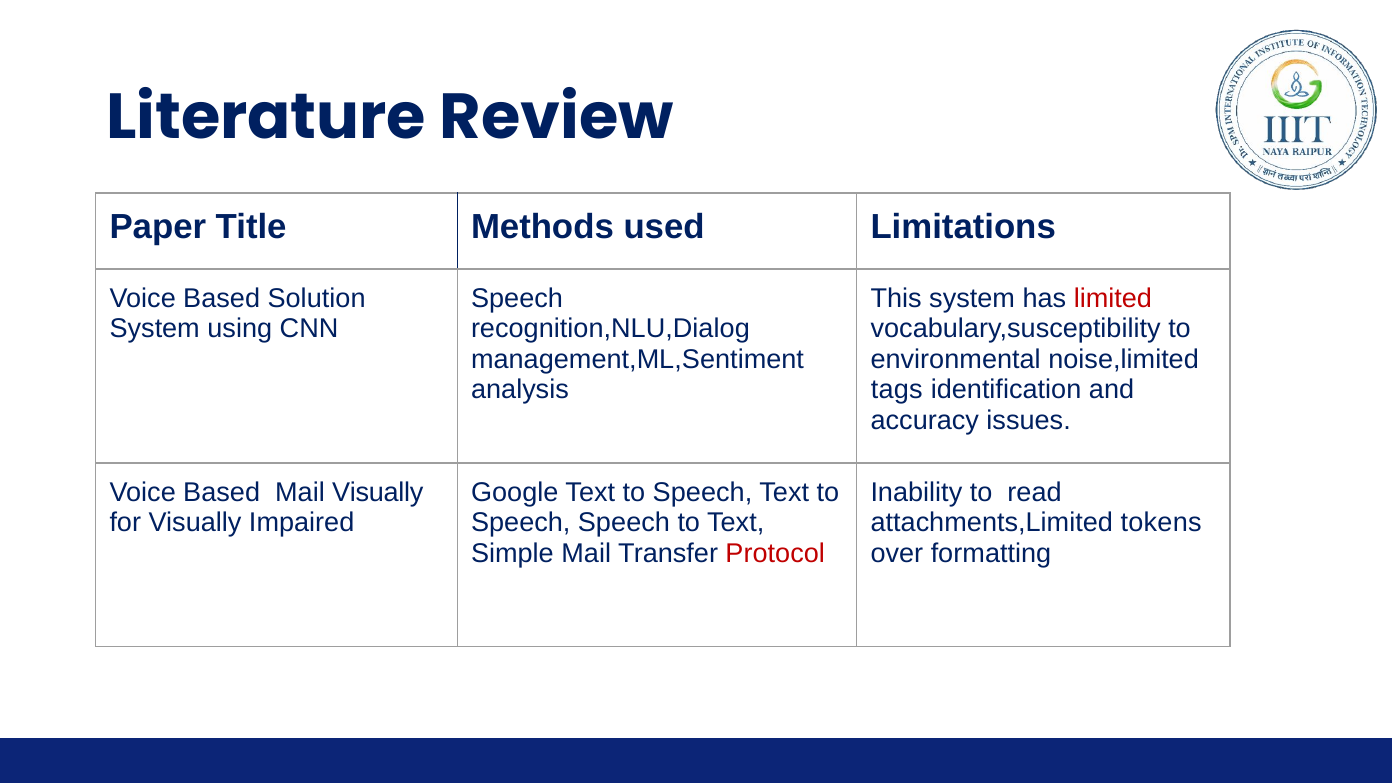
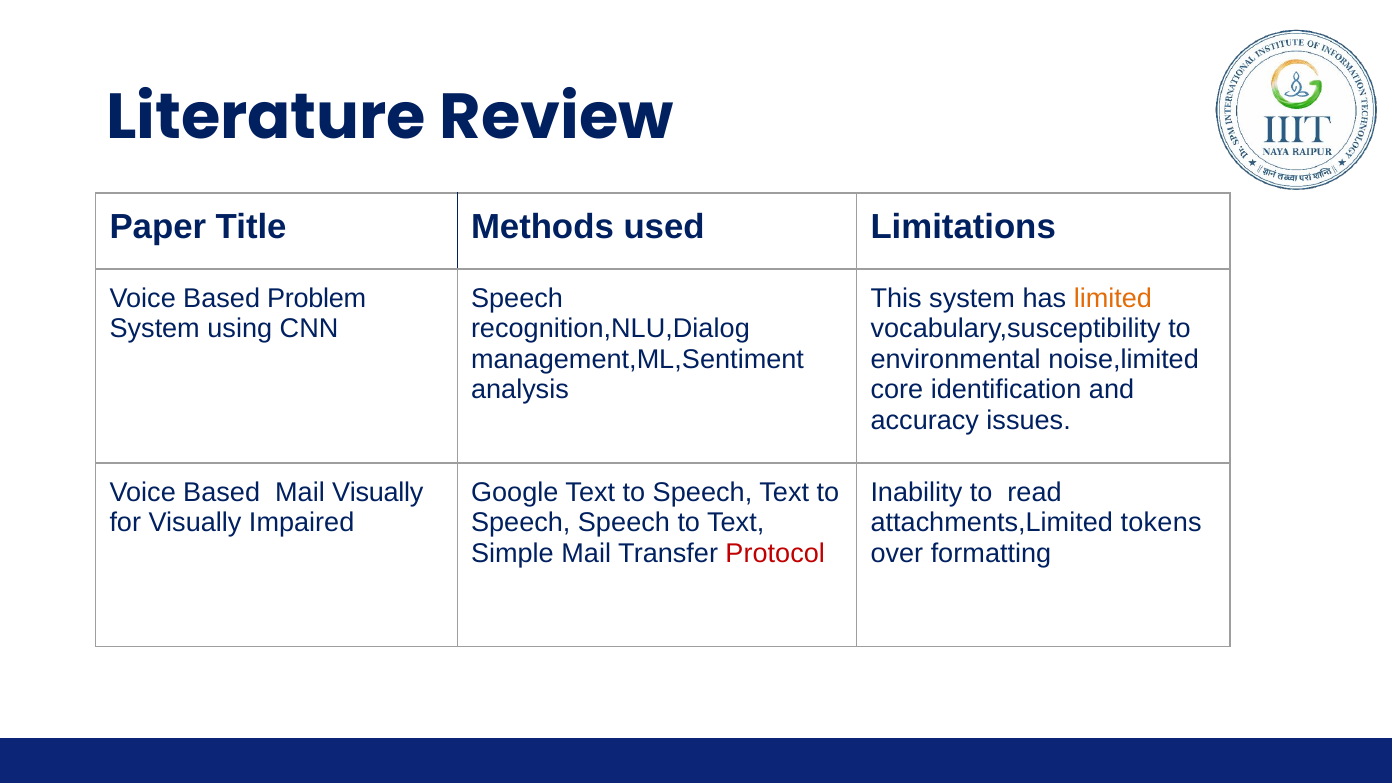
Solution: Solution -> Problem (317, 298)
limited colour: red -> orange (1113, 298)
tags: tags -> core (897, 390)
